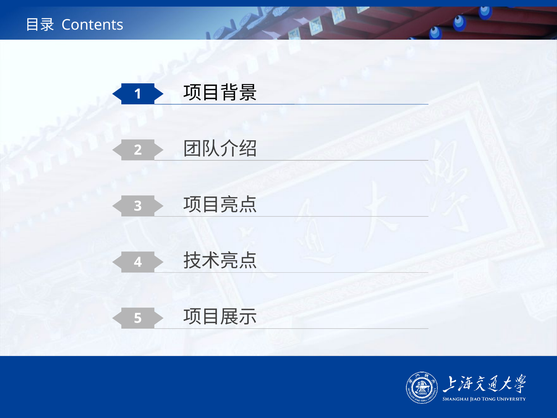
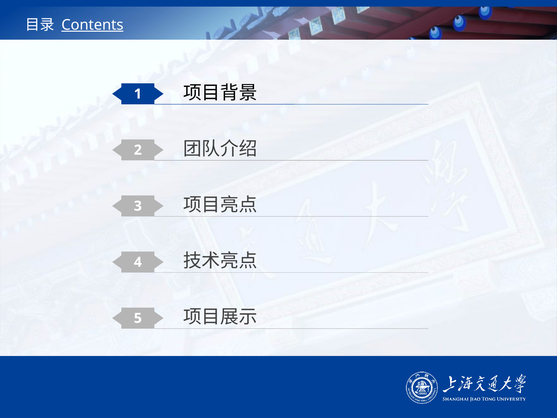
Contents underline: none -> present (92, 25)
